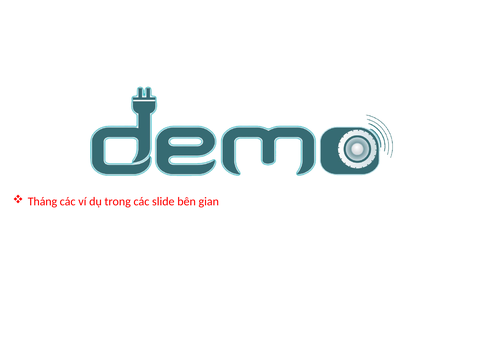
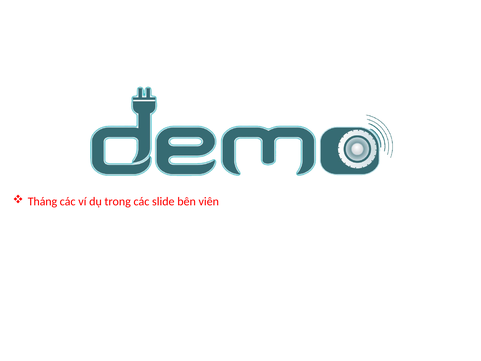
gian: gian -> viên (209, 202)
